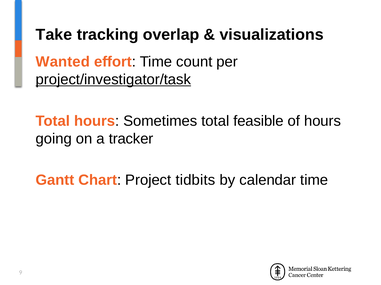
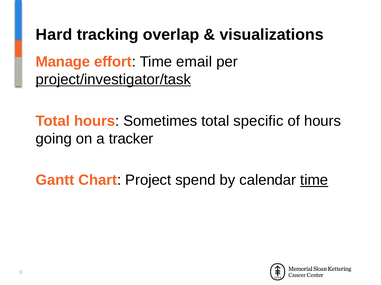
Take: Take -> Hard (54, 35)
Wanted: Wanted -> Manage (63, 62)
count: count -> email (194, 62)
feasible: feasible -> specific (258, 121)
tidbits: tidbits -> spend (195, 181)
time underline: none -> present (314, 181)
